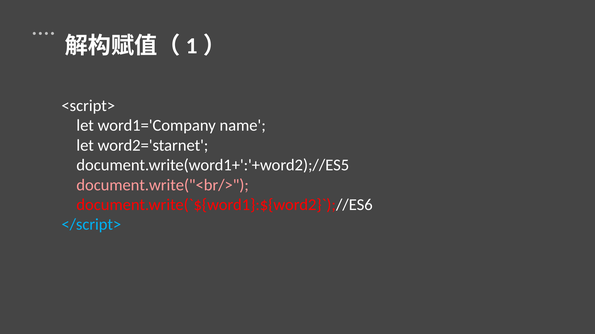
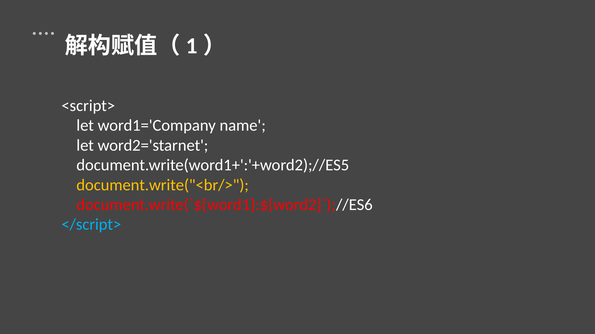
document.write("<br/> colour: pink -> yellow (163, 185)
